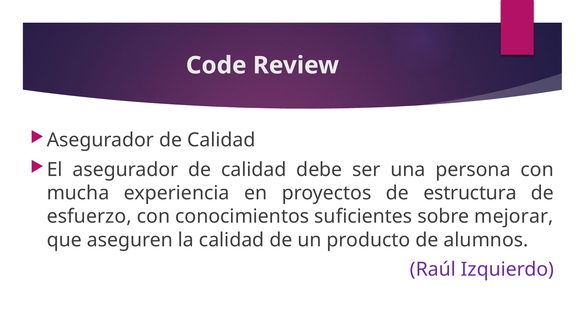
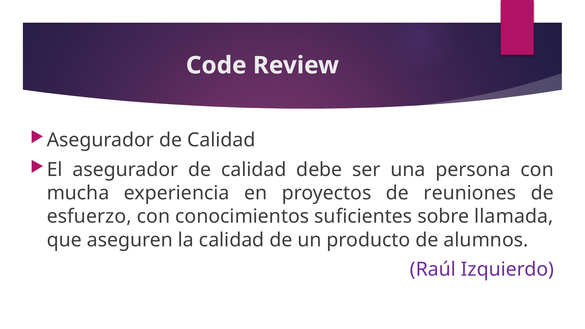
estructura: estructura -> reuniones (470, 193)
mejorar: mejorar -> llamada (514, 217)
